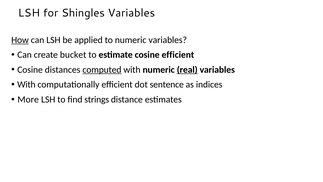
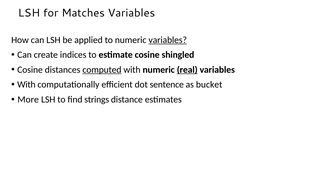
Shingles: Shingles -> Matches (83, 13)
How underline: present -> none (20, 40)
variables underline: none -> present (168, 40)
bucket: bucket -> indices (73, 55)
cosine efficient: efficient -> shingled (178, 55)
indices: indices -> bucket (209, 84)
